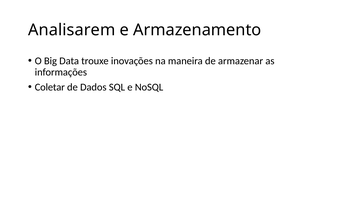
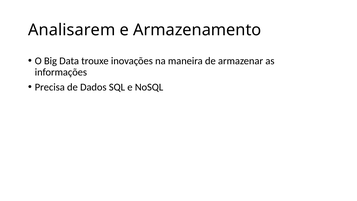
Coletar: Coletar -> Precisa (50, 87)
